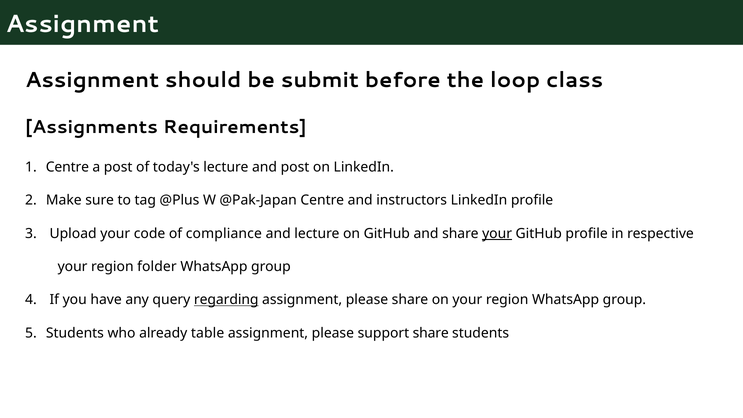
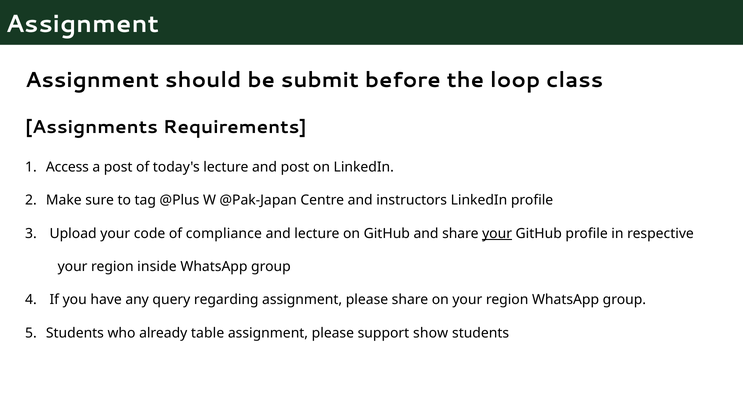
Centre: Centre -> Access (67, 167)
folder: folder -> inside (157, 267)
regarding underline: present -> none (226, 300)
support share: share -> show (431, 333)
